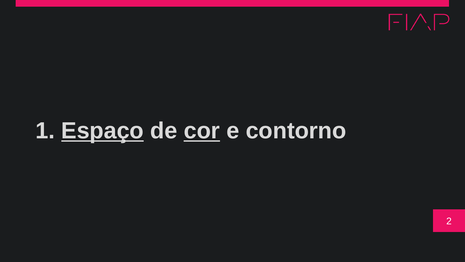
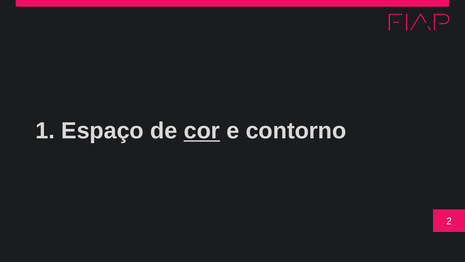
Espaço underline: present -> none (103, 131)
